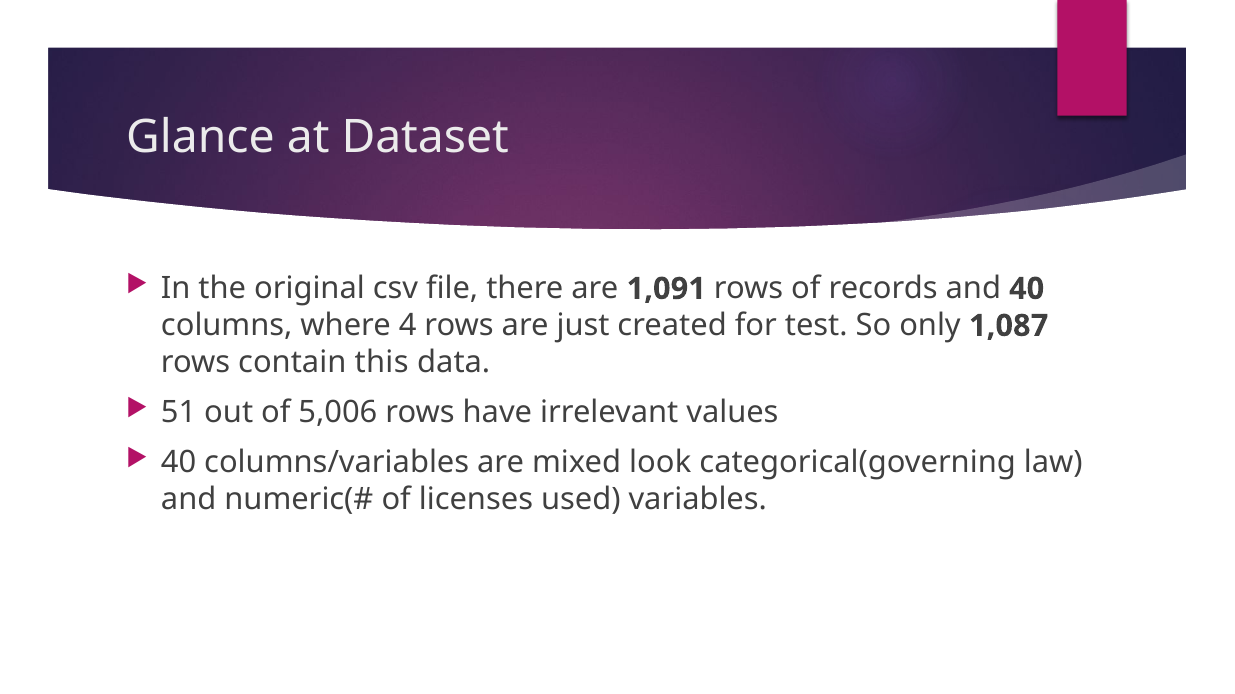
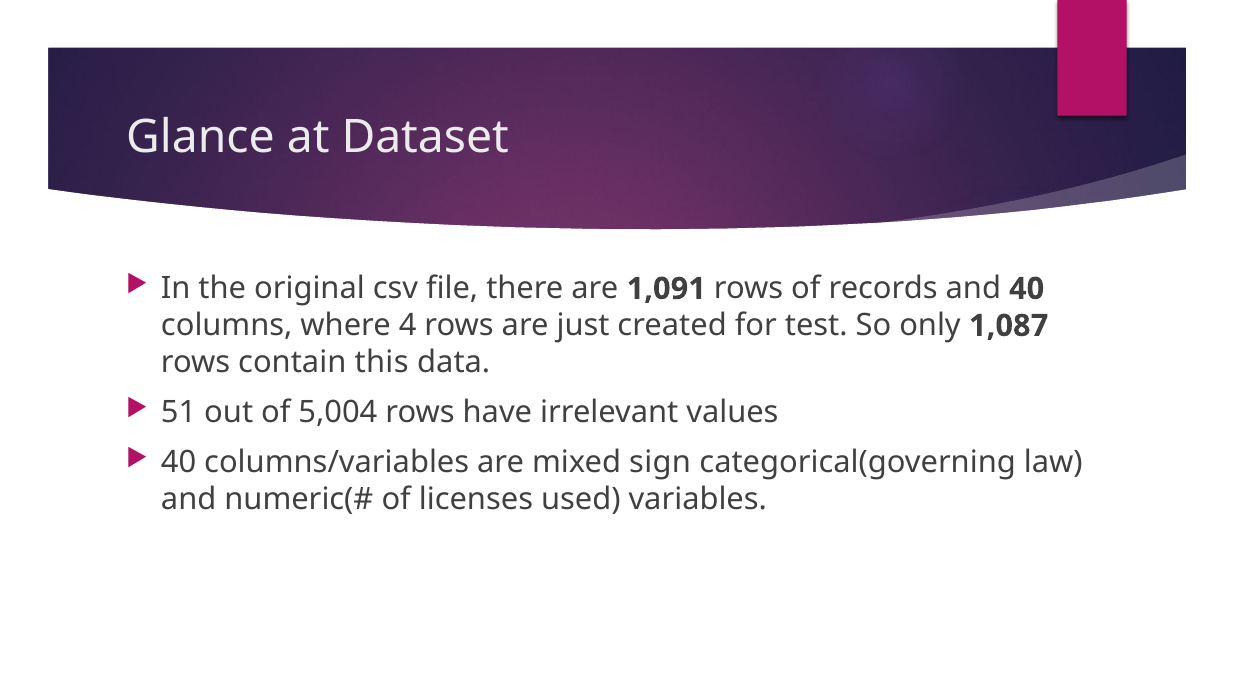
5,006: 5,006 -> 5,004 (338, 413)
look: look -> sign (660, 463)
